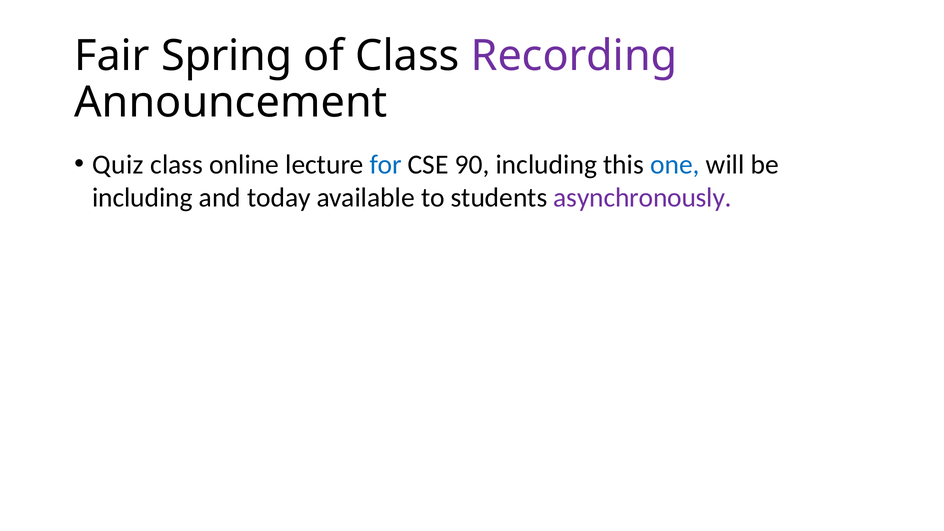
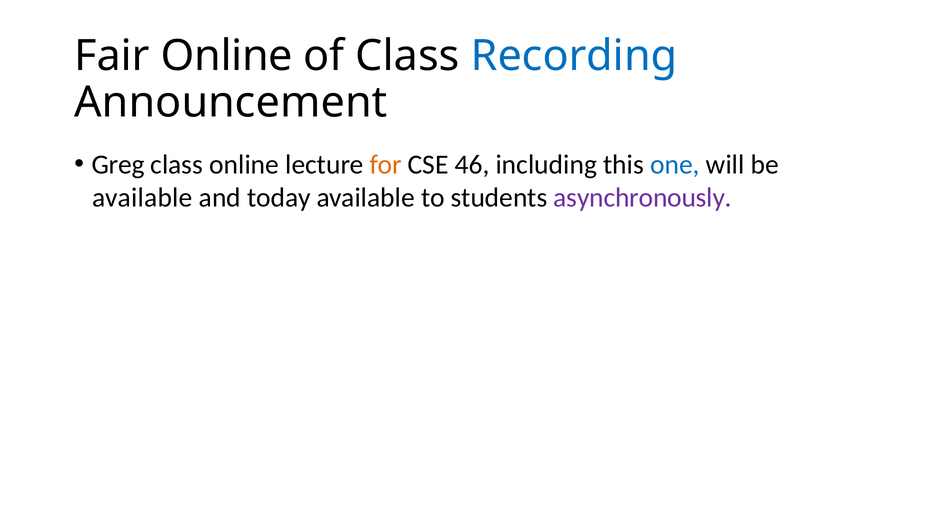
Fair Spring: Spring -> Online (227, 56)
Recording colour: purple -> blue (574, 56)
Quiz: Quiz -> Greg (118, 165)
for colour: blue -> orange (386, 165)
90: 90 -> 46 (472, 165)
including: including -> available (142, 198)
